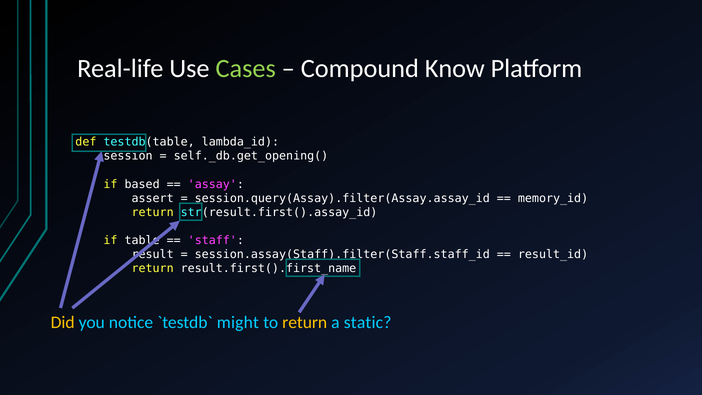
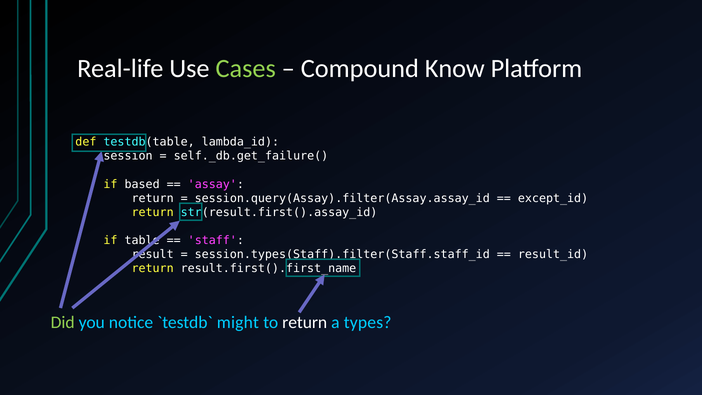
self._db.get_opening(: self._db.get_opening( -> self._db.get_failure( (251, 156)
assert: assert -> return (153, 198)
memory_id: memory_id -> except_id (553, 198)
session.assay(Staff).filter(Staff.staff_id: session.assay(Staff).filter(Staff.staff_id -> session.types(Staff).filter(Staff.staff_id (342, 254)
Did colour: yellow -> light green (63, 322)
return colour: yellow -> white (305, 322)
static: static -> types (368, 322)
